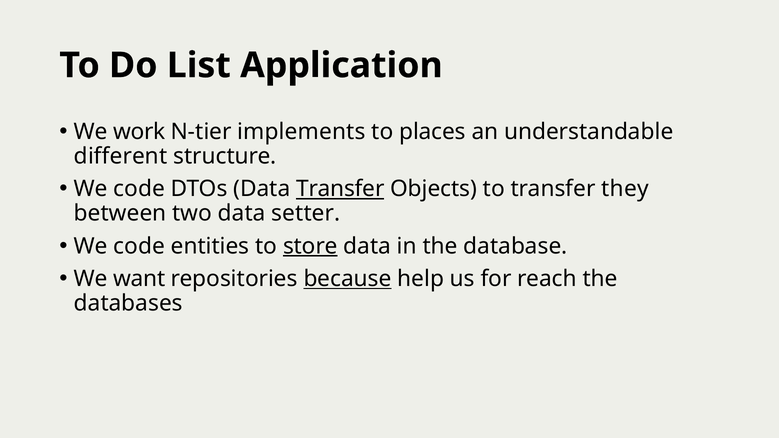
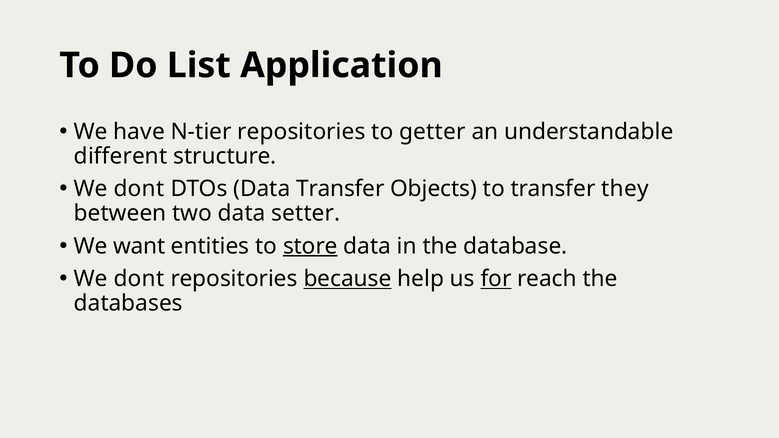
work: work -> have (139, 132)
N-tier implements: implements -> repositories (301, 132)
places: places -> getter (432, 132)
code: code -> dont (139, 189)
Transfer underline: present -> none (340, 189)
code: code -> want (139, 246)
want: want -> dont (139, 279)
for underline: none -> present (496, 279)
